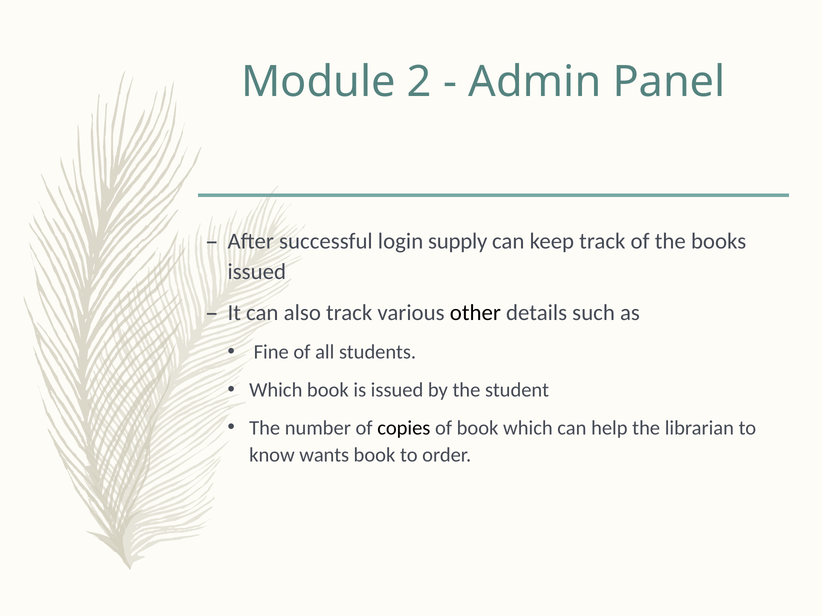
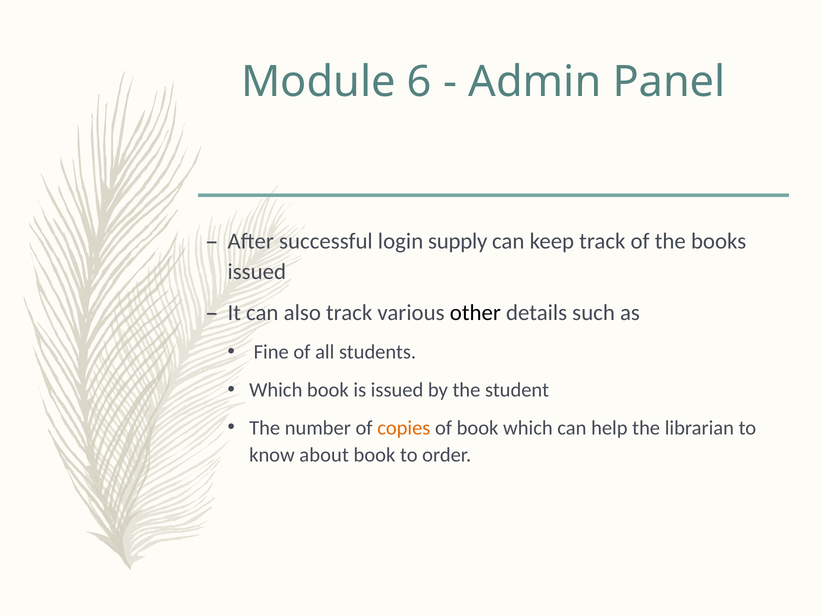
2: 2 -> 6 (419, 82)
copies colour: black -> orange (404, 428)
wants: wants -> about (324, 456)
